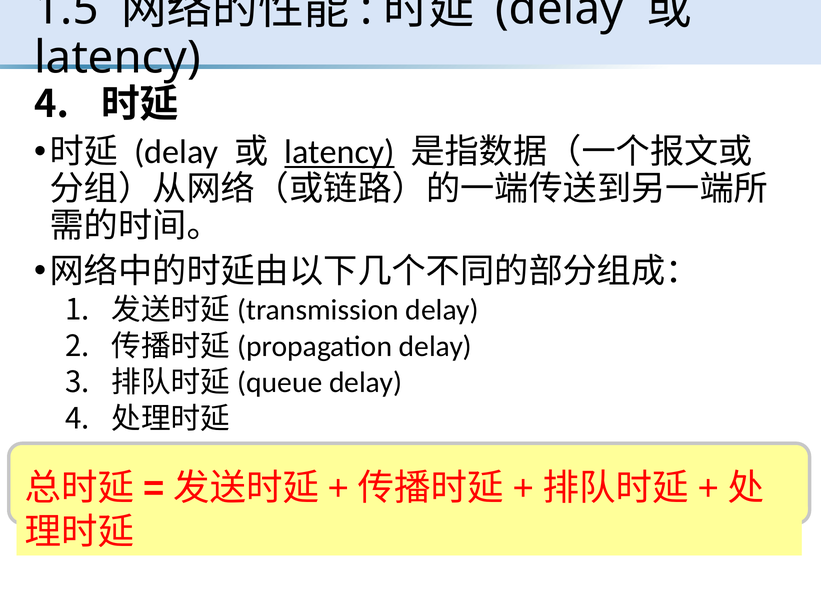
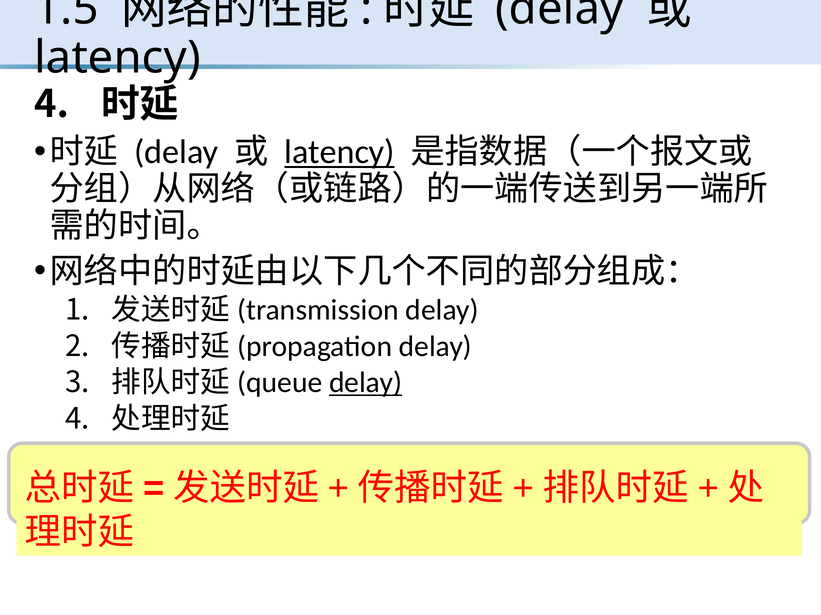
delay underline: none -> present (366, 383)
